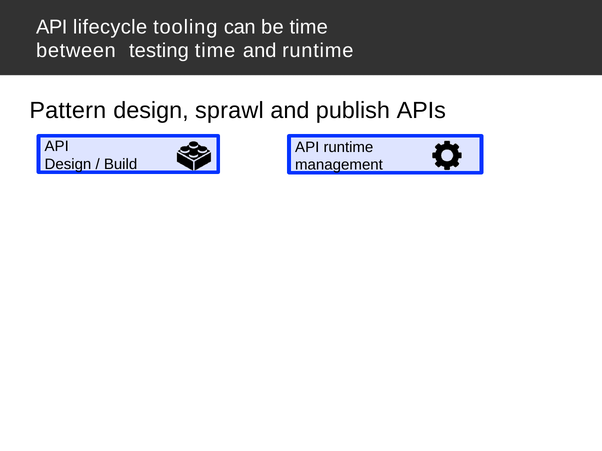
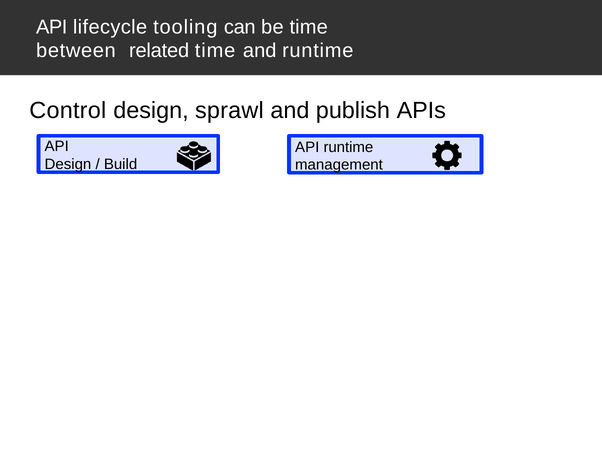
testing: testing -> related (159, 51)
Pattern: Pattern -> Control (68, 111)
